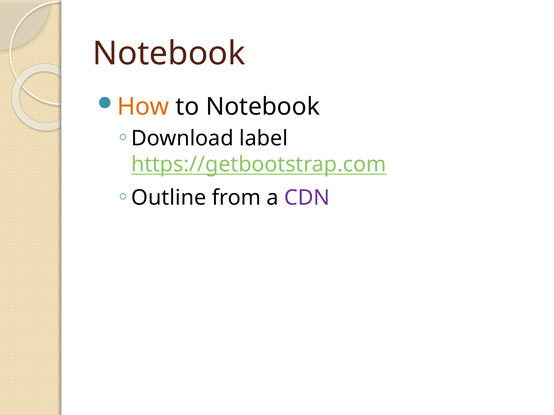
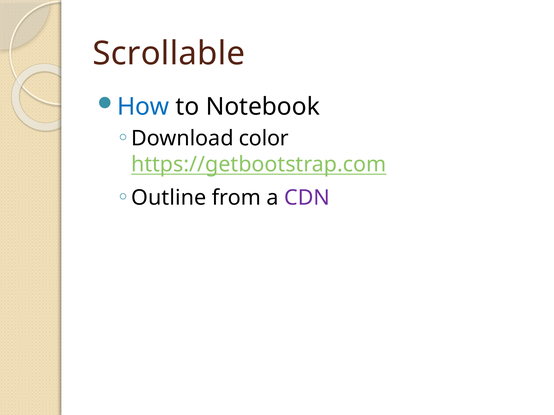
Notebook: Notebook -> Scrollable (169, 54)
How colour: orange -> blue (143, 107)
label: label -> color (264, 139)
